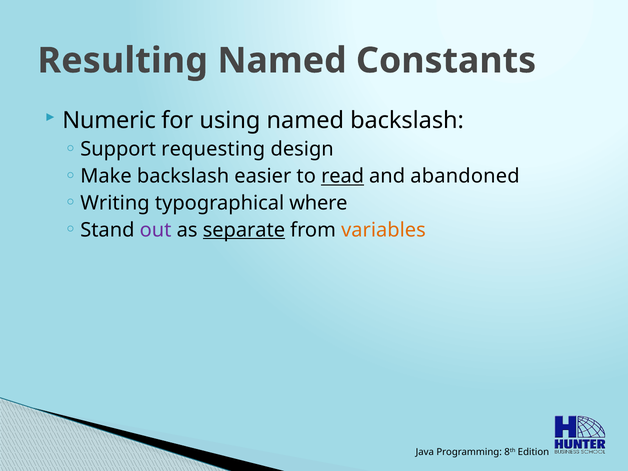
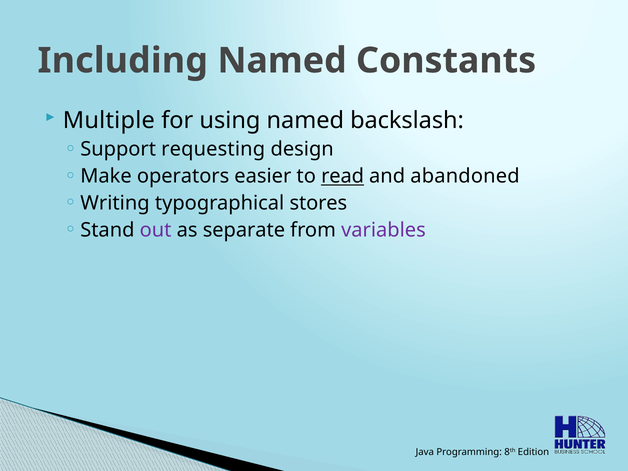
Resulting: Resulting -> Including (123, 61)
Numeric: Numeric -> Multiple (109, 121)
Make backslash: backslash -> operators (183, 176)
where: where -> stores (318, 203)
separate underline: present -> none (244, 230)
variables colour: orange -> purple (383, 230)
